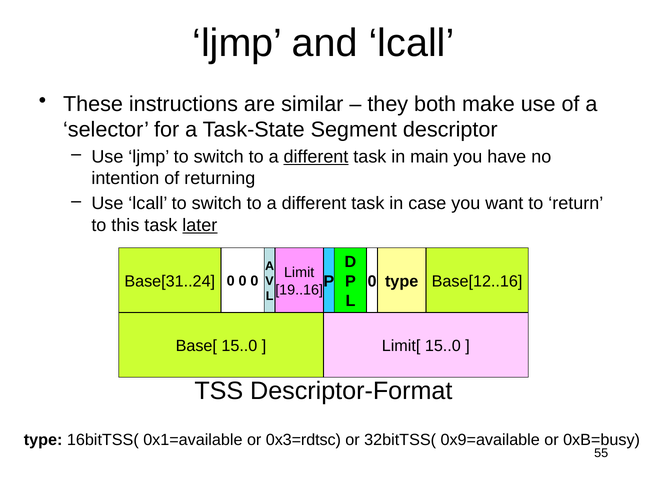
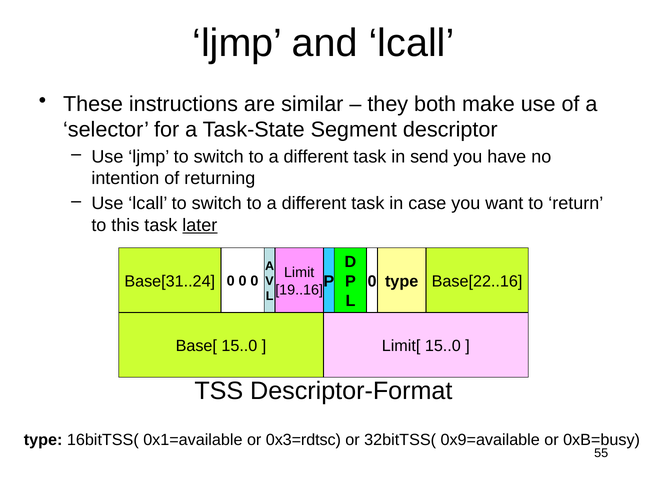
different underline: present -> none (316, 157)
main: main -> send (429, 157)
Base[12..16: Base[12..16 -> Base[22..16 (477, 281)
